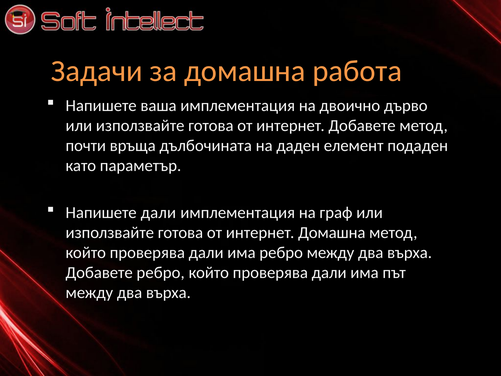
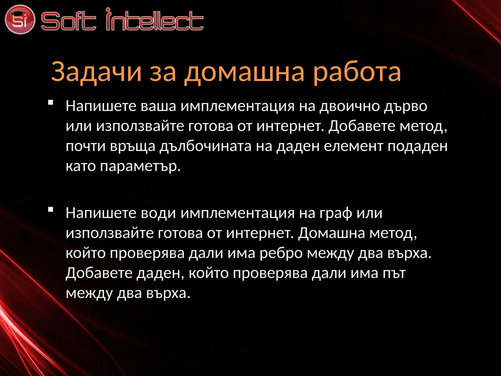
Напишете дали: дали -> води (158, 212)
Добавете ребро: ребро -> даден (161, 273)
